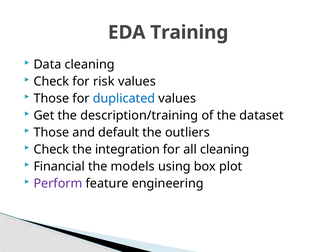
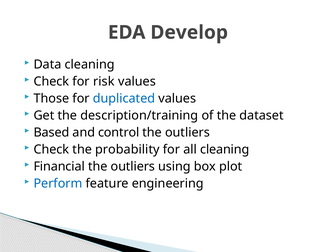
Training: Training -> Develop (189, 32)
Those: Those -> Based (51, 133)
default: default -> control (119, 133)
integration: integration -> probability (127, 150)
models: models -> outliers (133, 167)
Perform colour: purple -> blue (58, 184)
